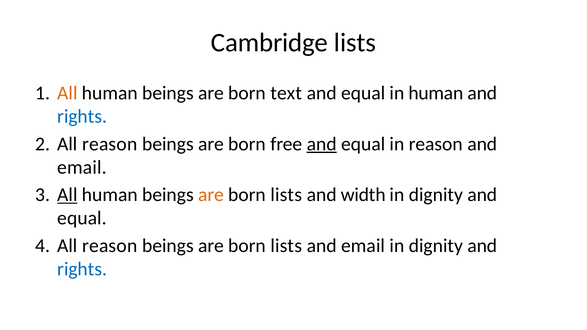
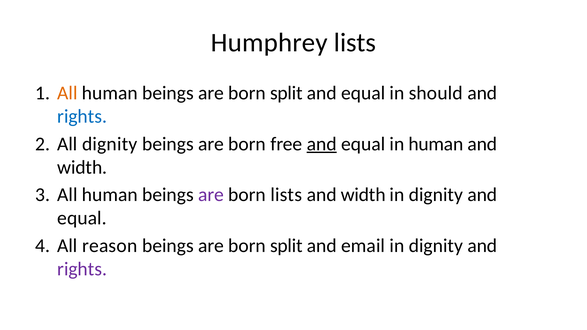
Cambridge: Cambridge -> Humphrey (269, 43)
text: text -> split (286, 93)
in human: human -> should (436, 93)
reason: reason -> dignity (110, 144)
in reason: reason -> human (436, 144)
email: email -> width (82, 167)
All underline: present -> none (67, 195)
are colour: orange -> purple (211, 195)
lists: lists -> split (286, 246)
rights colour: blue -> purple (82, 269)
